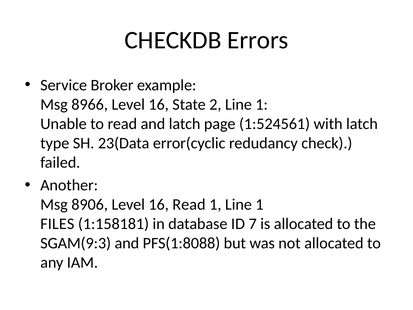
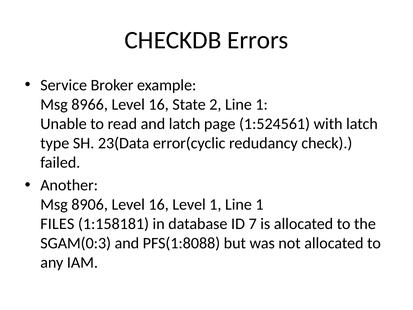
16 Read: Read -> Level (189, 204)
SGAM(9:3: SGAM(9:3 -> SGAM(0:3 (76, 243)
